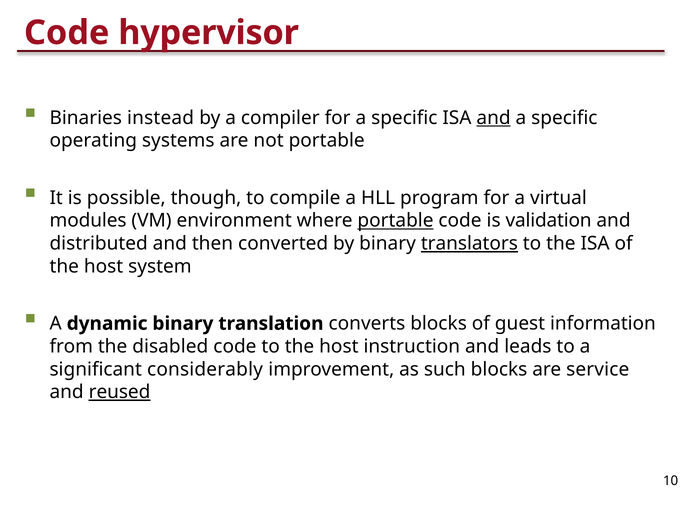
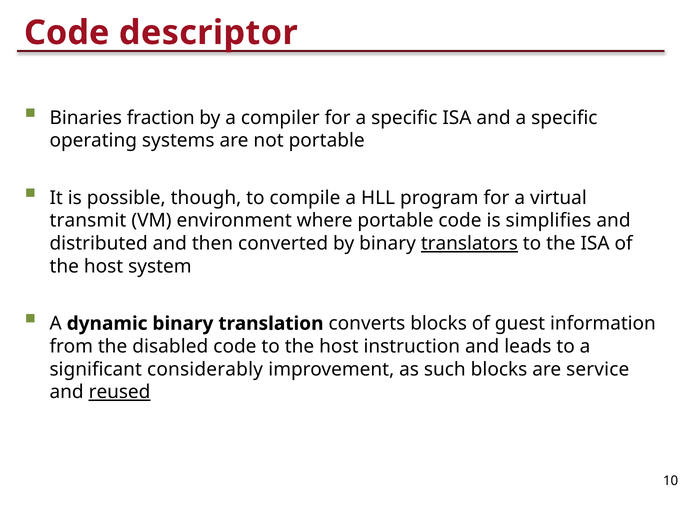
hypervisor: hypervisor -> descriptor (208, 33)
instead: instead -> fraction (161, 118)
and underline: present -> none (494, 118)
modules: modules -> transmit (88, 221)
portable underline: present -> none (395, 221)
validation: validation -> simplifies (548, 221)
